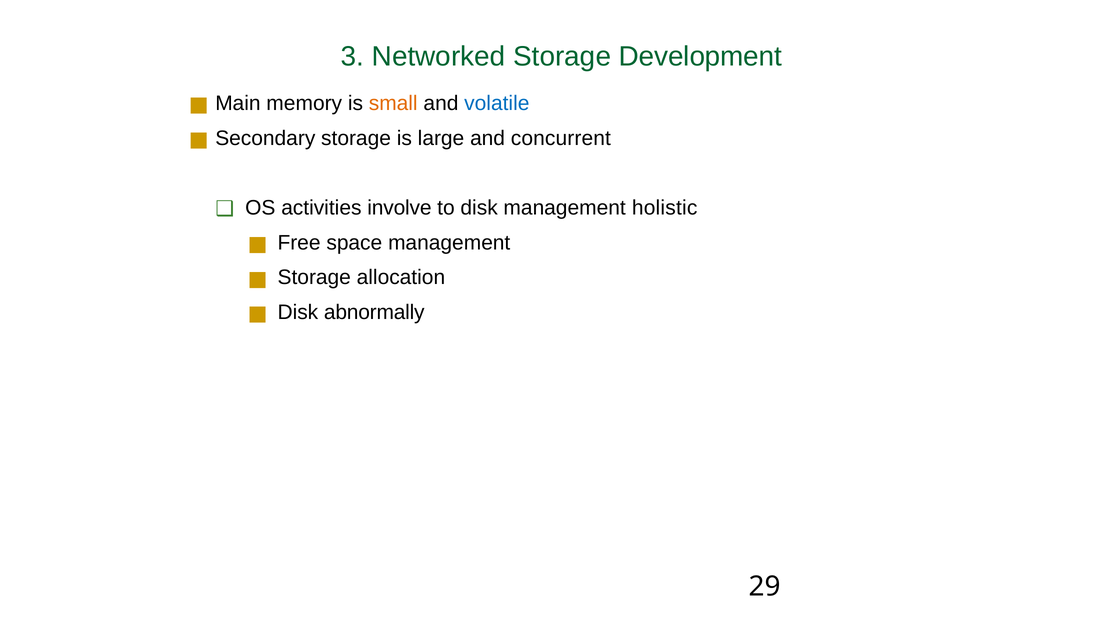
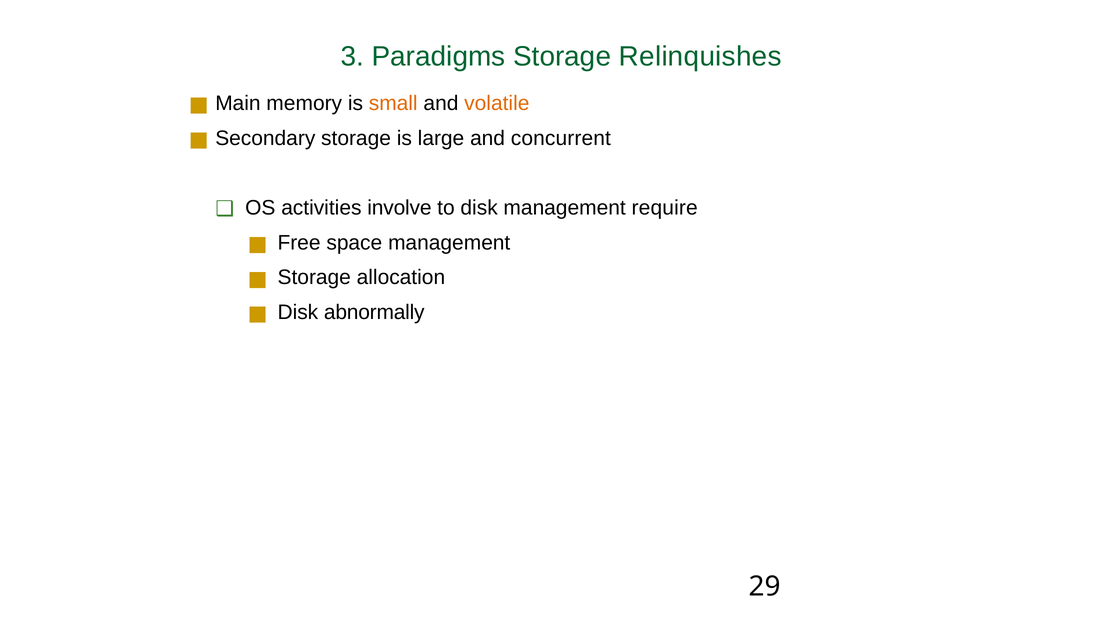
Networked: Networked -> Paradigms (439, 56)
Development: Development -> Relinquishes (700, 56)
volatile colour: blue -> orange (497, 103)
holistic: holistic -> require (665, 208)
